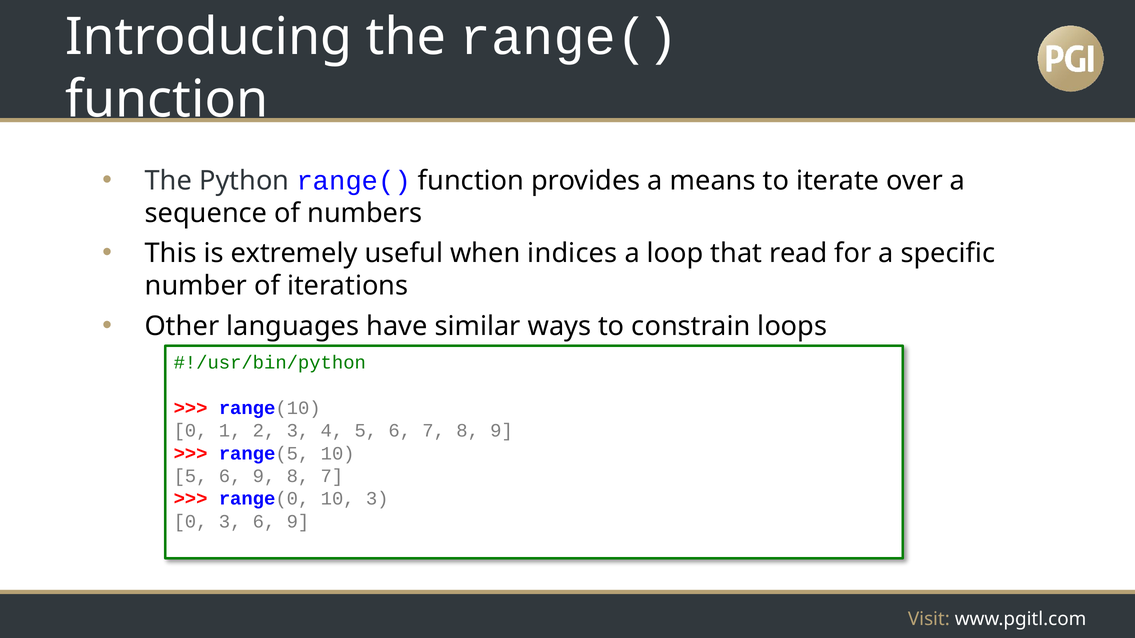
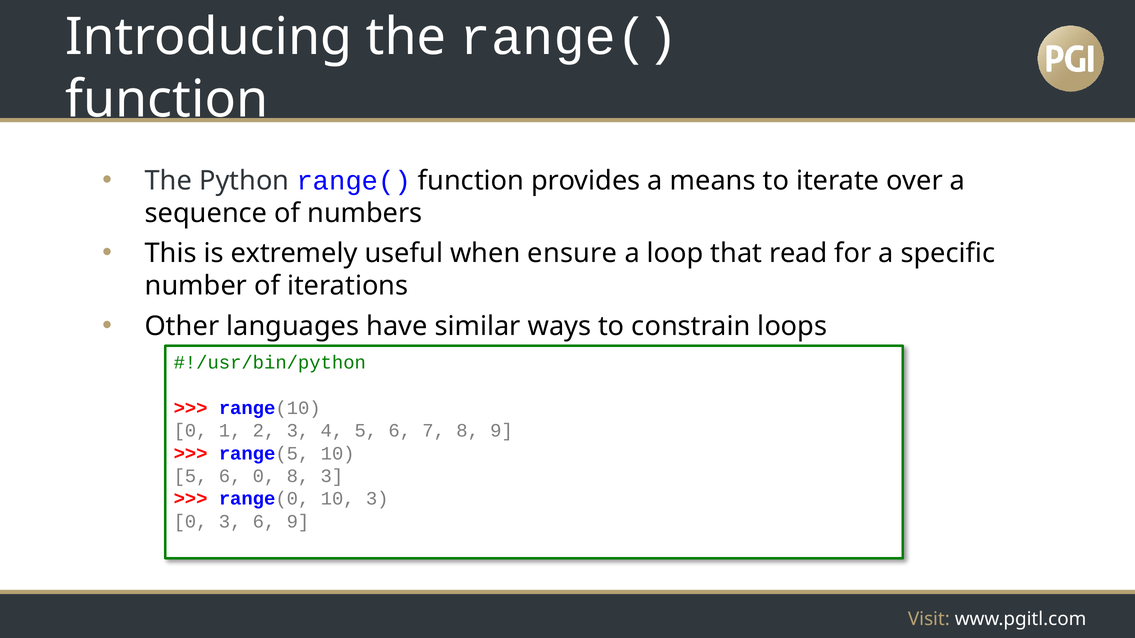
indices: indices -> ensure (572, 254)
5 6 9: 9 -> 0 (264, 476)
8 7: 7 -> 3 (332, 476)
